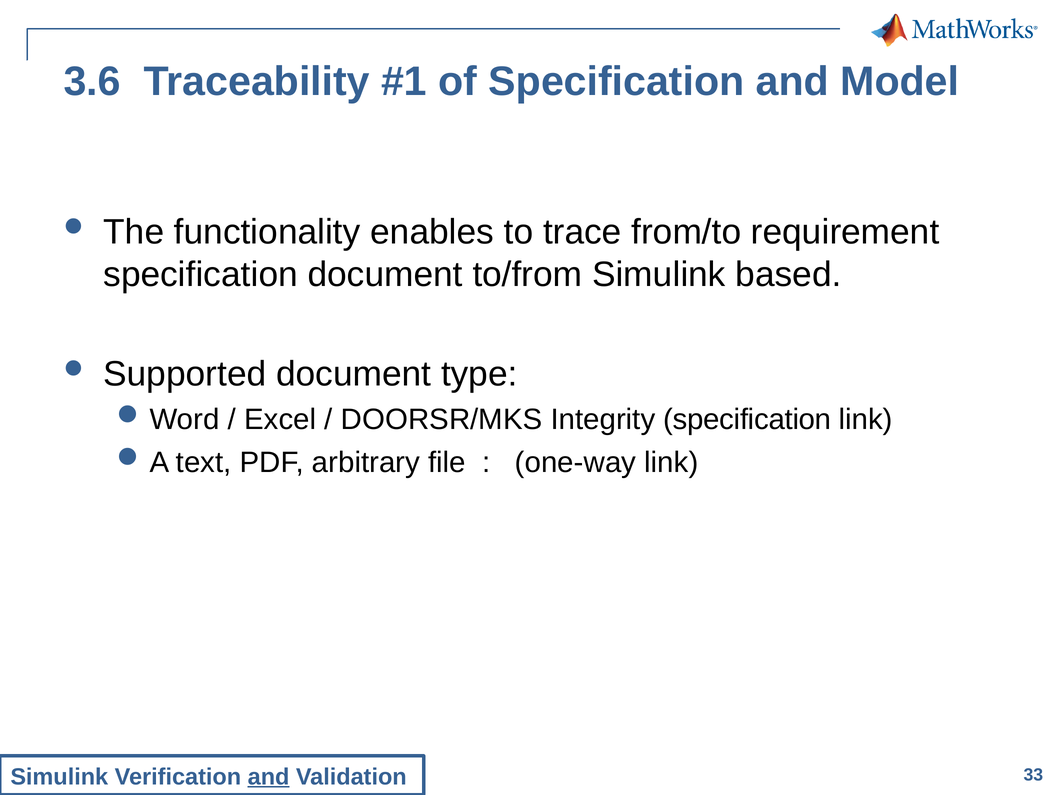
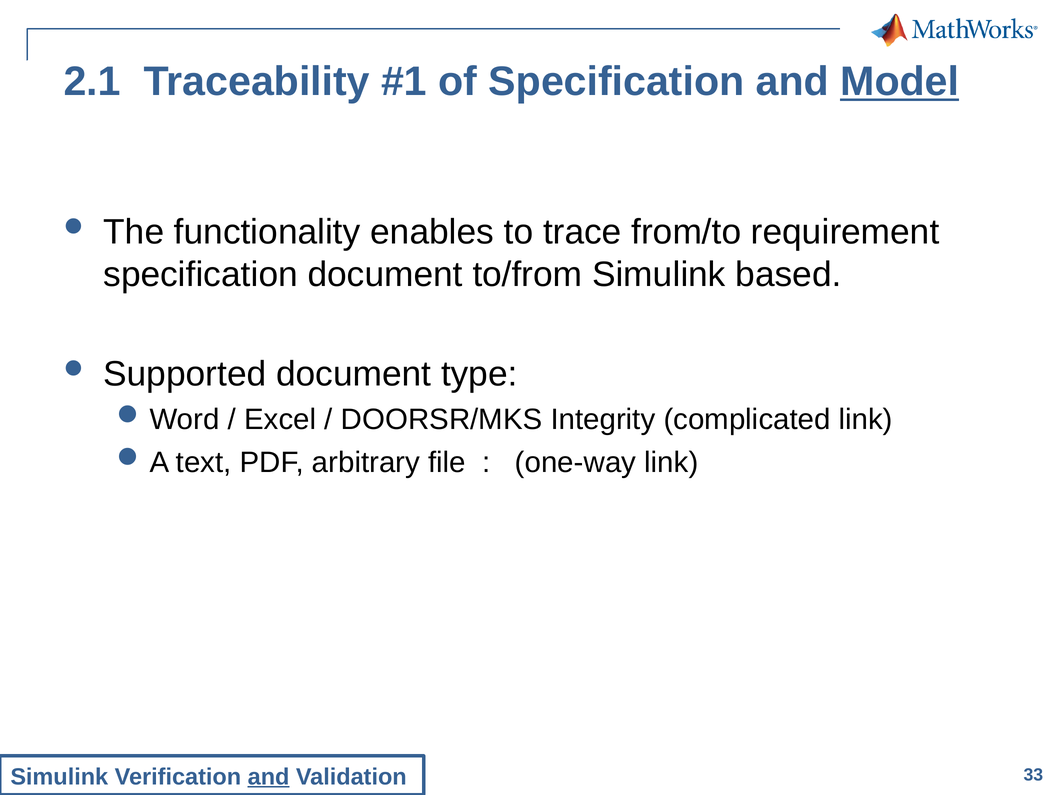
3.6: 3.6 -> 2.1 (92, 82)
Model underline: none -> present (900, 82)
Integrity specification: specification -> complicated (747, 420)
